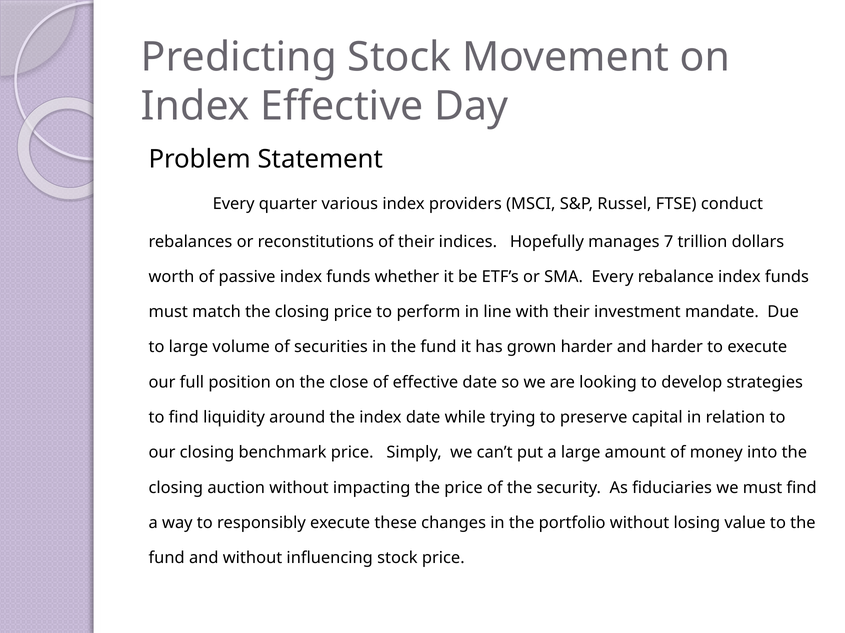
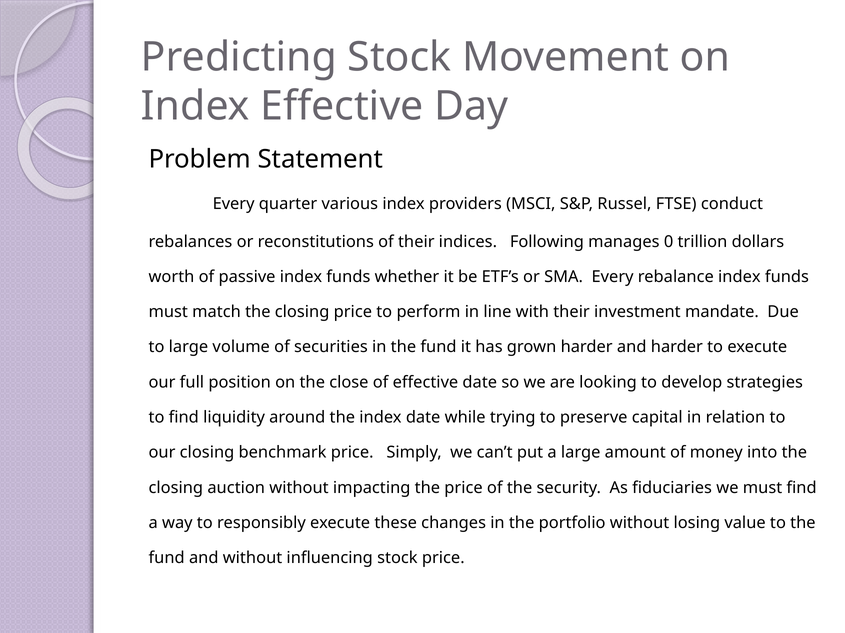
Hopefully: Hopefully -> Following (547, 242)
7: 7 -> 0 (669, 242)
